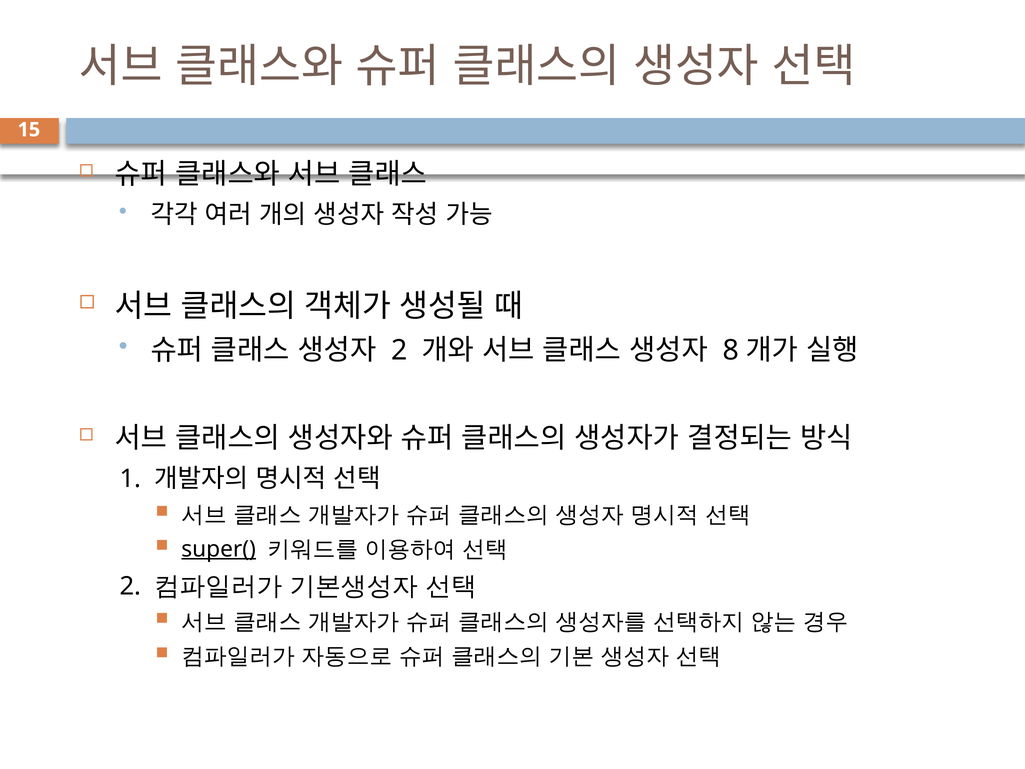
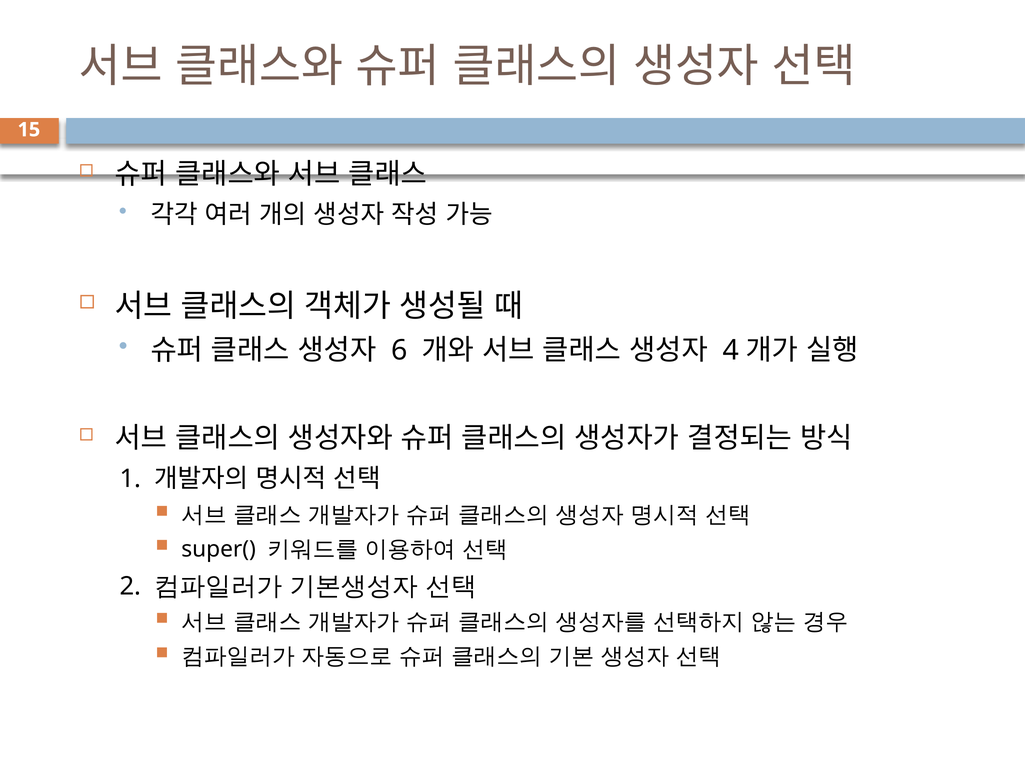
2: 2 -> 6 (399, 350)
8: 8 -> 4 (731, 350)
super( underline: present -> none (219, 549)
